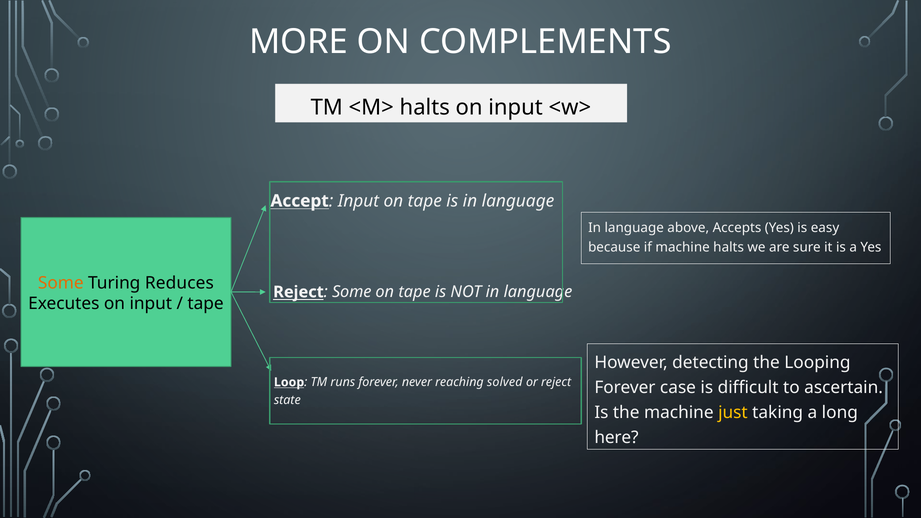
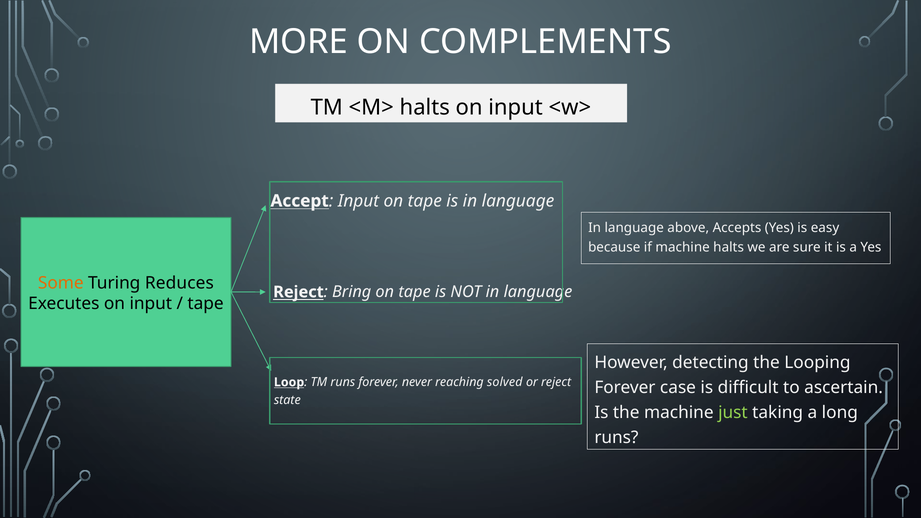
Reject Some: Some -> Bring (352, 292)
just colour: yellow -> light green (733, 413)
here: here -> runs (616, 437)
